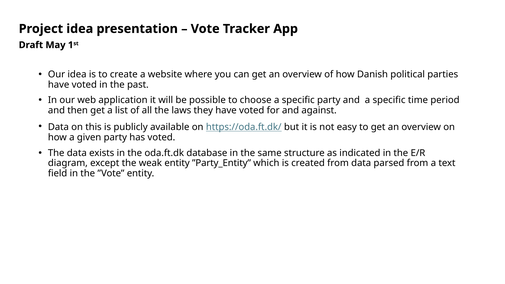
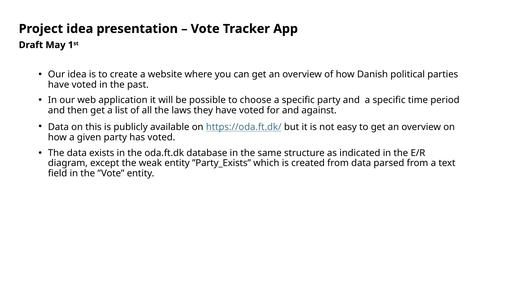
”Party_Entity: ”Party_Entity -> ”Party_Exists (222, 163)
